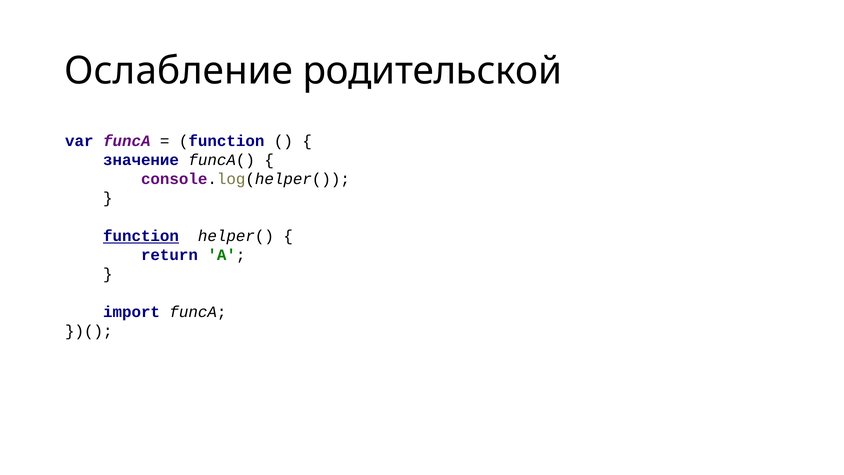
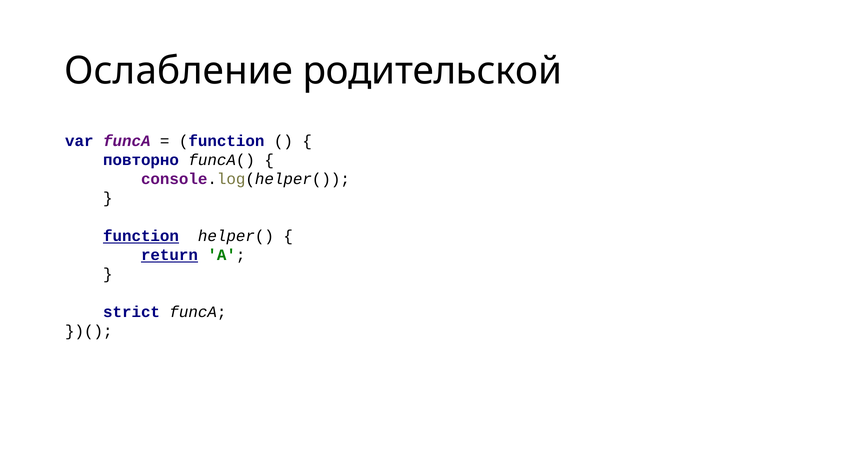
значение: значение -> повторно (141, 160)
return underline: none -> present (169, 255)
import: import -> strict (132, 312)
